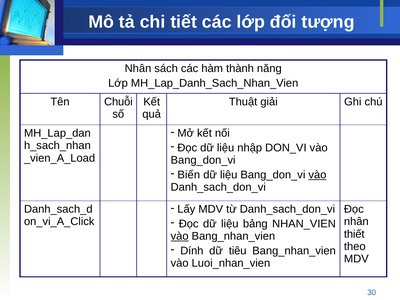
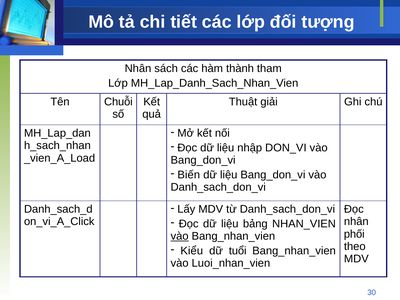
năng: năng -> tham (269, 68)
vào underline: present -> none (317, 175)
thiết: thiết -> phối (354, 234)
Dính: Dính -> Kiểu (192, 251)
tiêu: tiêu -> tuổi (238, 251)
